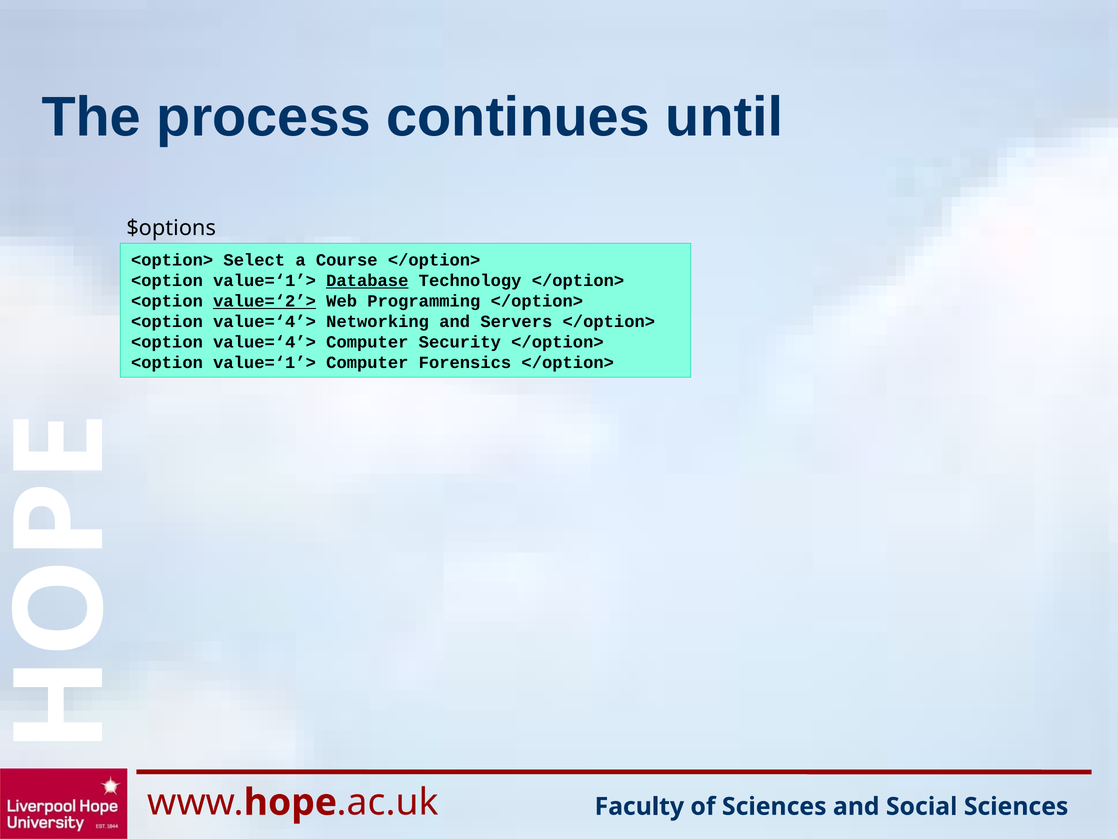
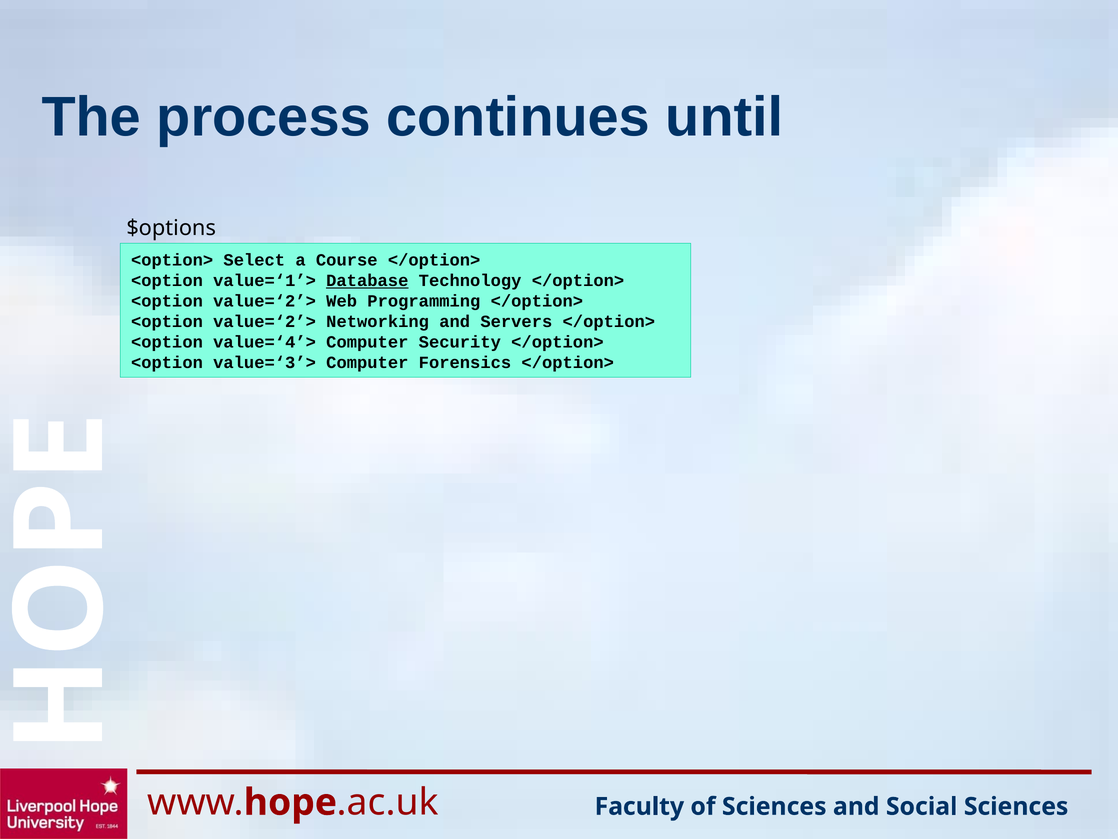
value=‘2’> underline: present -> none (265, 301)
value=‘4’>: value=‘4’> -> value=‘2’> (265, 322)
value=‘1’>: value=‘1’> -> value=‘3’> (265, 363)
